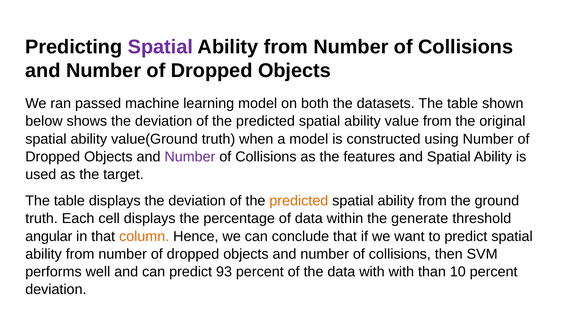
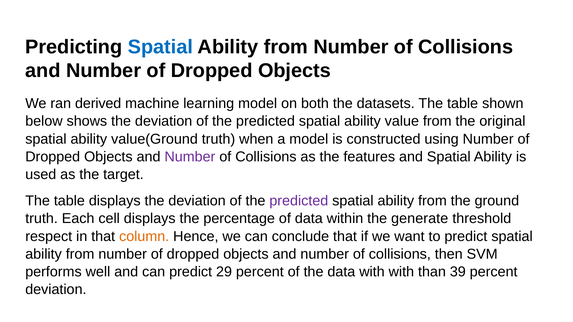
Spatial colour: purple -> blue (160, 47)
passed: passed -> derived (98, 104)
predicted colour: orange -> purple (299, 201)
angular: angular -> respect (49, 237)
93: 93 -> 29 (224, 272)
10: 10 -> 39 (458, 272)
